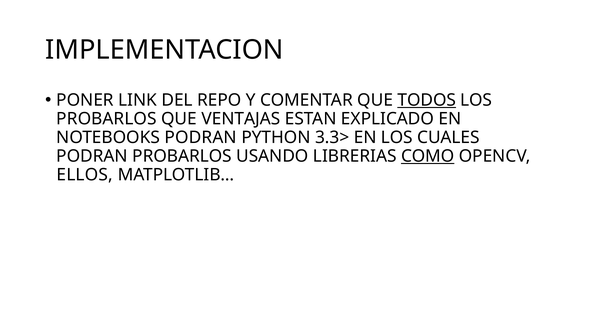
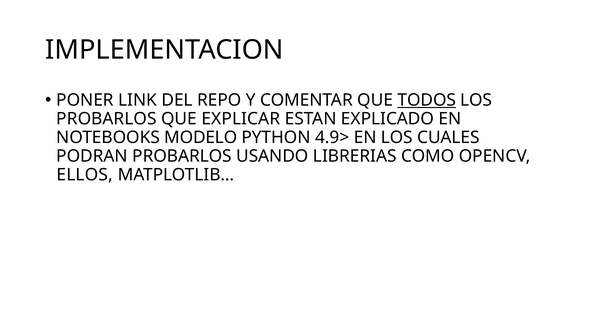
VENTAJAS: VENTAJAS -> EXPLICAR (241, 119)
NOTEBOOKS PODRAN: PODRAN -> MODELO (201, 138)
3.3>: 3.3> -> 4.9> (332, 138)
COMO underline: present -> none (428, 156)
